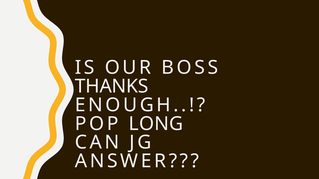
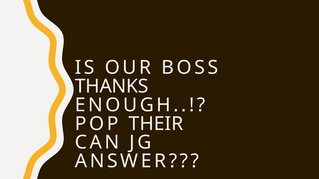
LONG: LONG -> THEIR (156, 124)
